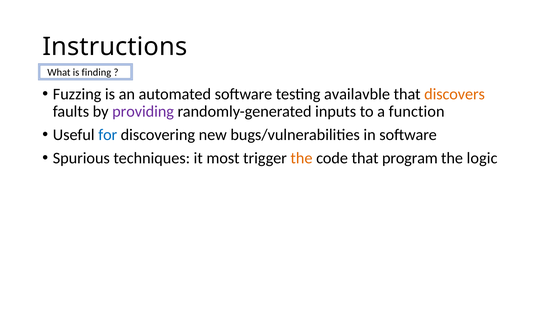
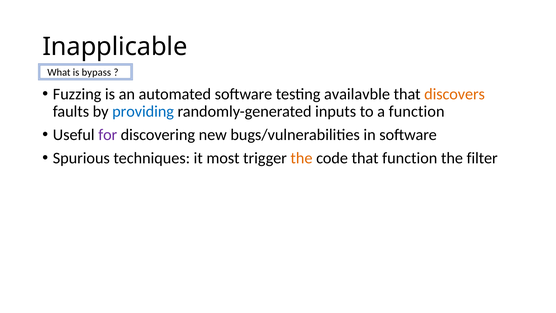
Instructions: Instructions -> Inapplicable (115, 47)
finding: finding -> bypass (96, 72)
providing colour: purple -> blue (143, 112)
for colour: blue -> purple (108, 135)
that program: program -> function (410, 158)
logic: logic -> filter (482, 158)
